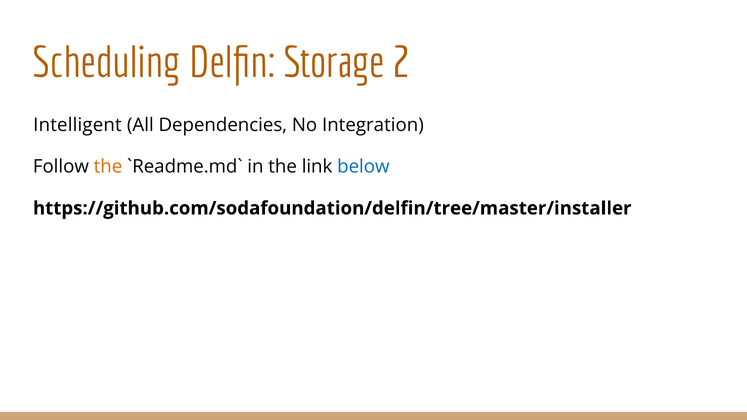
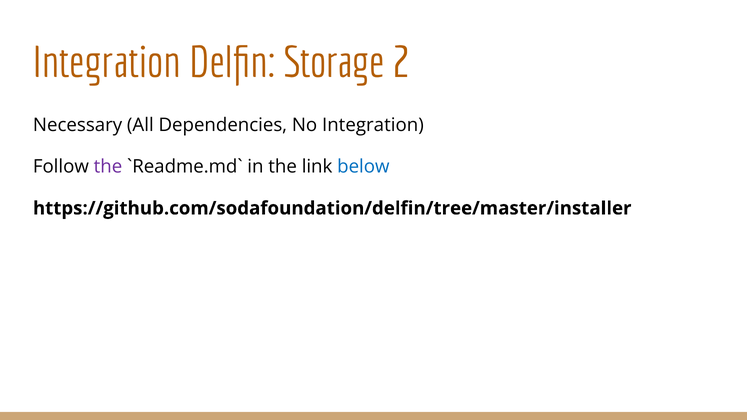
Scheduling: Scheduling -> Integration (107, 63)
Intelligent: Intelligent -> Necessary (78, 125)
the colour: orange -> purple (108, 167)
